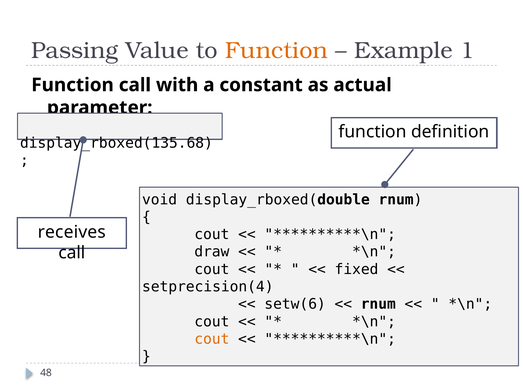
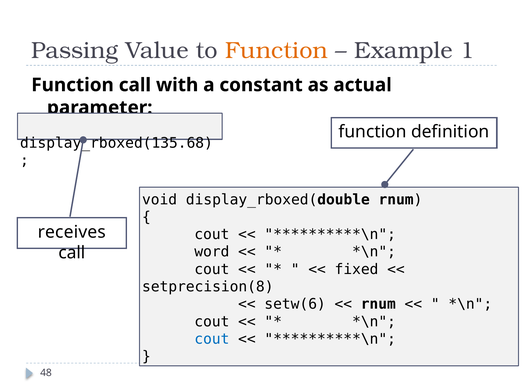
draw: draw -> word (212, 252)
setprecision(4: setprecision(4 -> setprecision(8 (208, 287)
cout colour: orange -> blue (212, 339)
